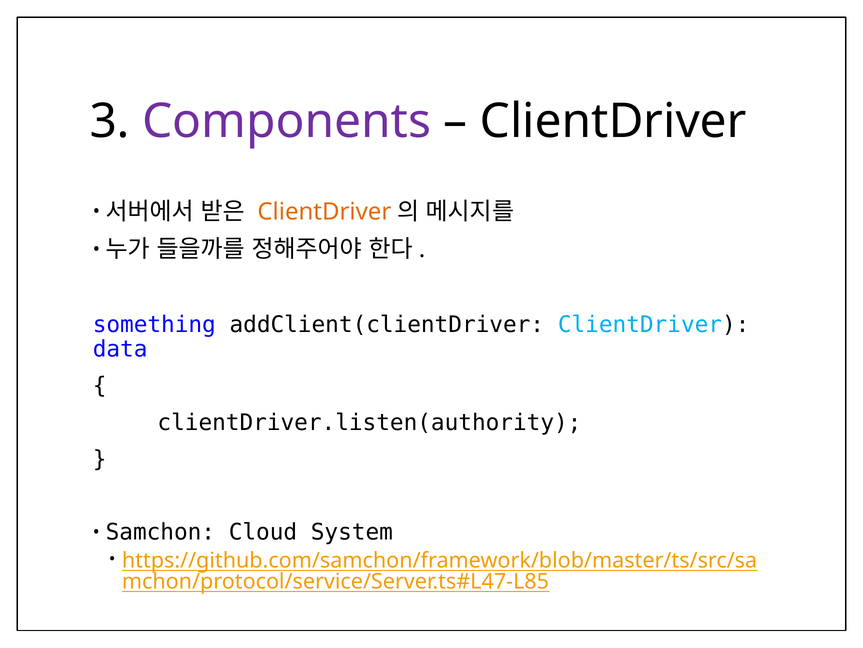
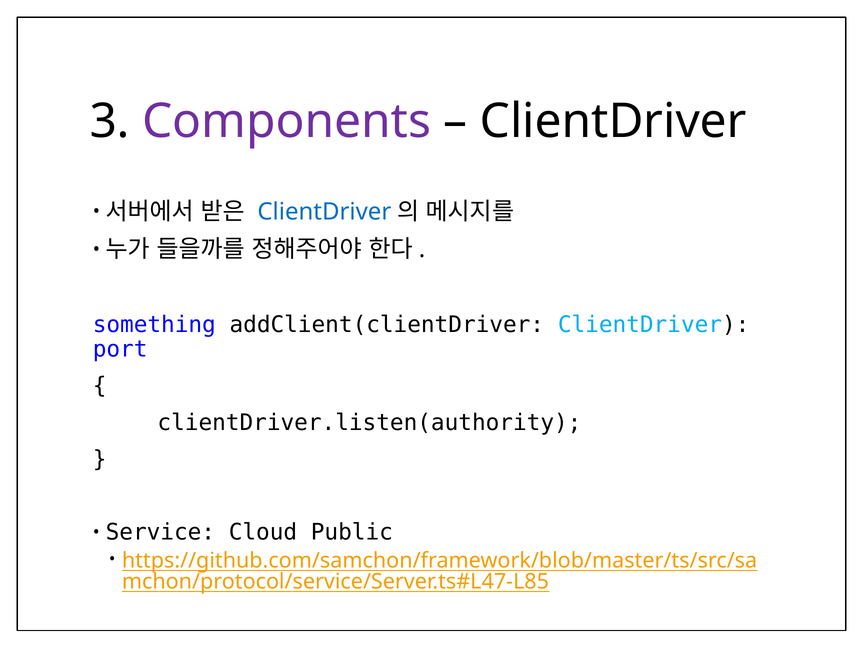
ClientDriver colour: orange -> blue (324, 211)
data: data -> port (120, 349)
Samchon: Samchon -> Service (160, 532)
System: System -> Public (352, 532)
